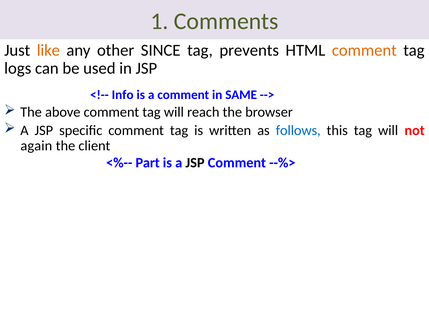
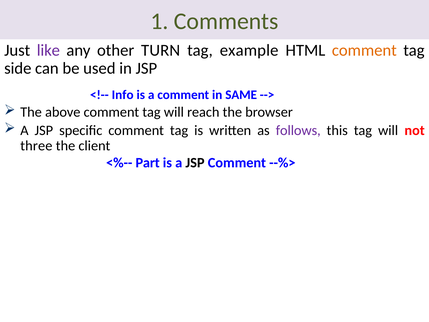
like colour: orange -> purple (48, 50)
SINCE: SINCE -> TURN (161, 50)
prevents: prevents -> example (249, 50)
logs: logs -> side (18, 68)
follows colour: blue -> purple (298, 130)
again: again -> three (36, 146)
